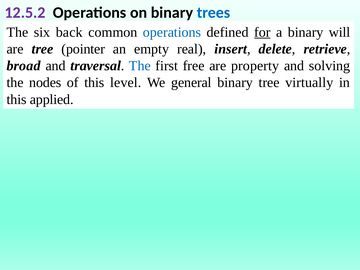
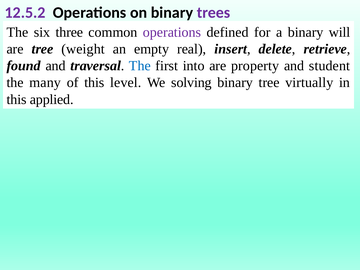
trees colour: blue -> purple (214, 12)
back: back -> three (69, 32)
operations colour: blue -> purple (172, 32)
for underline: present -> none (262, 32)
pointer: pointer -> weight (83, 49)
broad: broad -> found (24, 66)
free: free -> into (194, 66)
solving: solving -> student (329, 66)
nodes: nodes -> many (45, 83)
general: general -> solving (191, 83)
